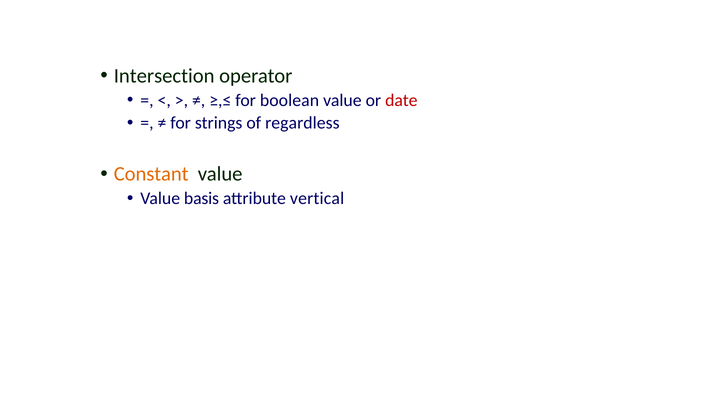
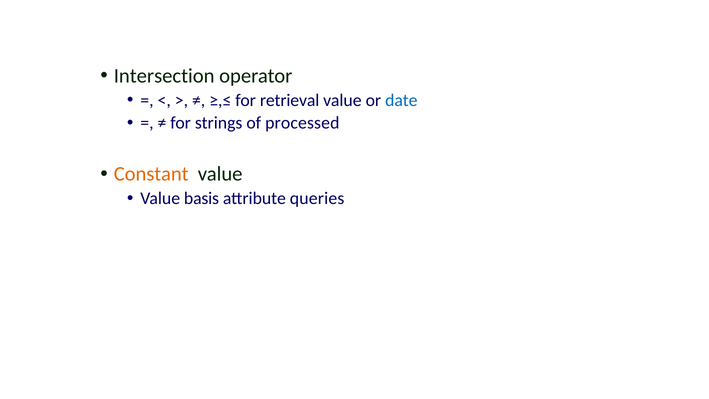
boolean: boolean -> retrieval (290, 100)
date colour: red -> blue (401, 100)
regardless: regardless -> processed (302, 123)
vertical: vertical -> queries (317, 198)
